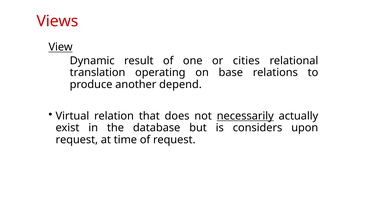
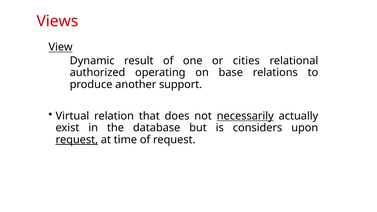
translation: translation -> authorized (98, 73)
depend: depend -> support (181, 84)
request underline: none -> present (77, 140)
